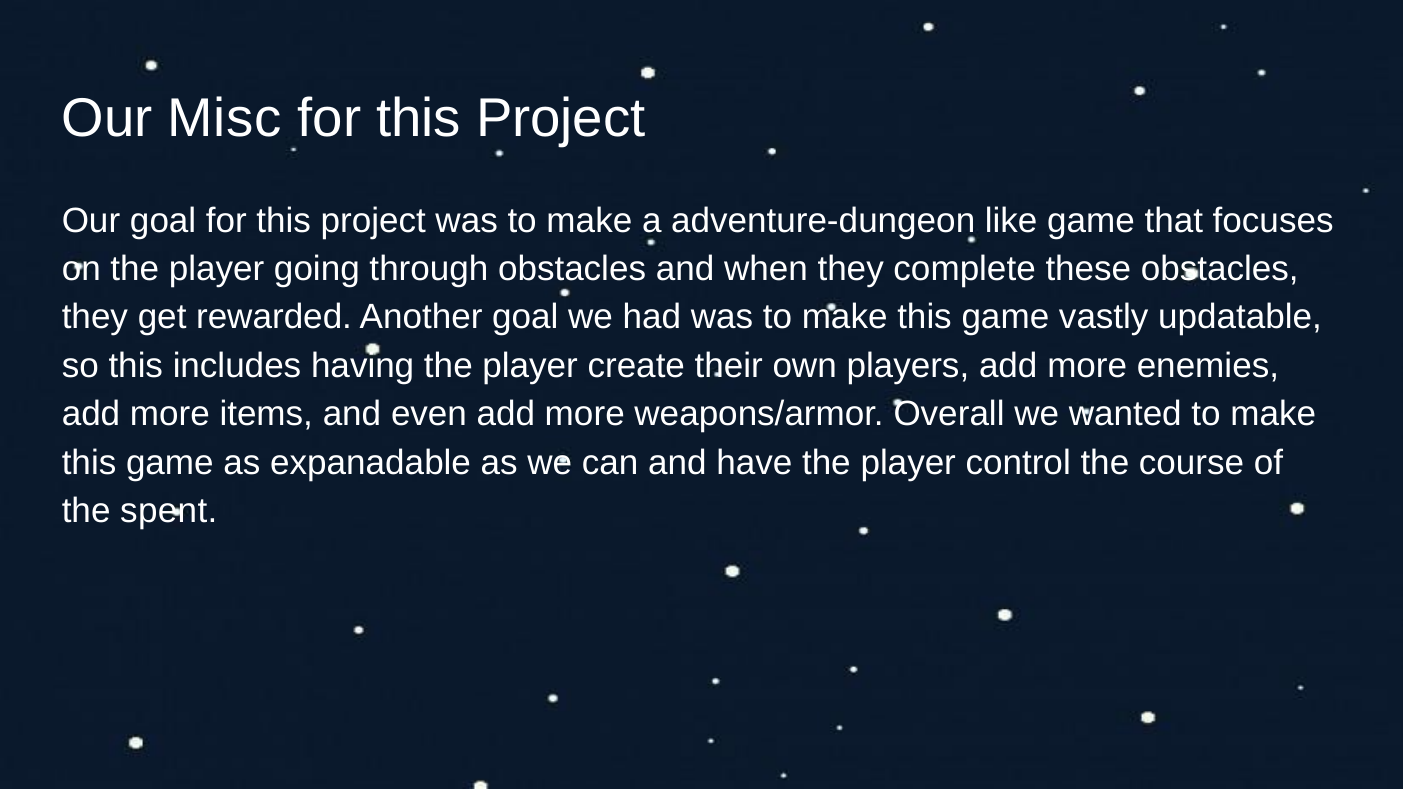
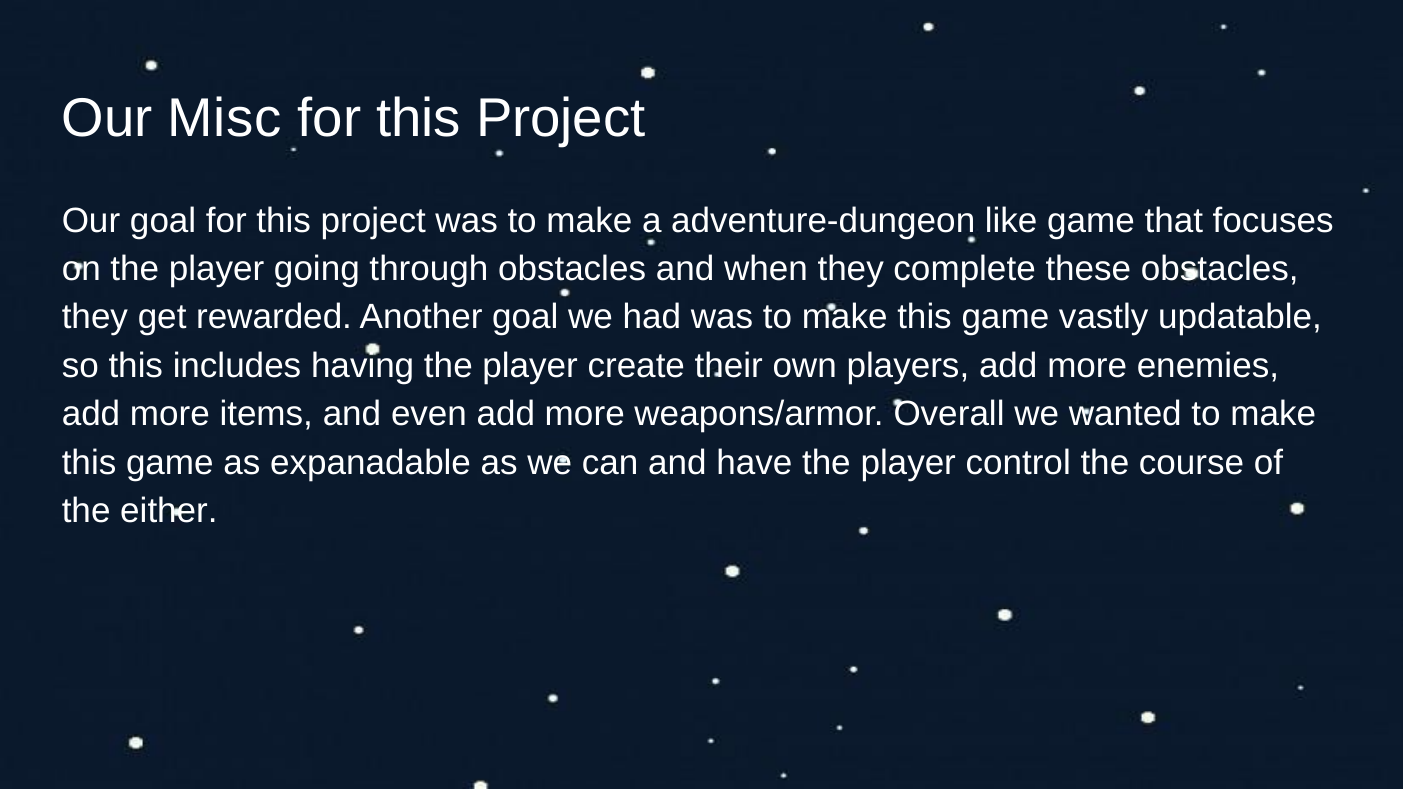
spent: spent -> either (169, 511)
